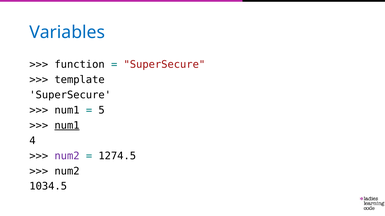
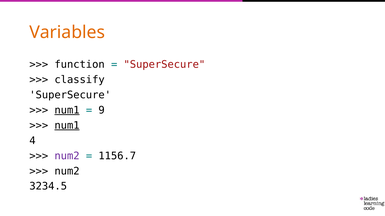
Variables colour: blue -> orange (67, 32)
template: template -> classify (80, 80)
num1 underline: none -> present (67, 110)
5: 5 -> 9 (102, 110)
1274.5: 1274.5 -> 1156.7 (117, 156)
1034.5: 1034.5 -> 3234.5 (48, 187)
